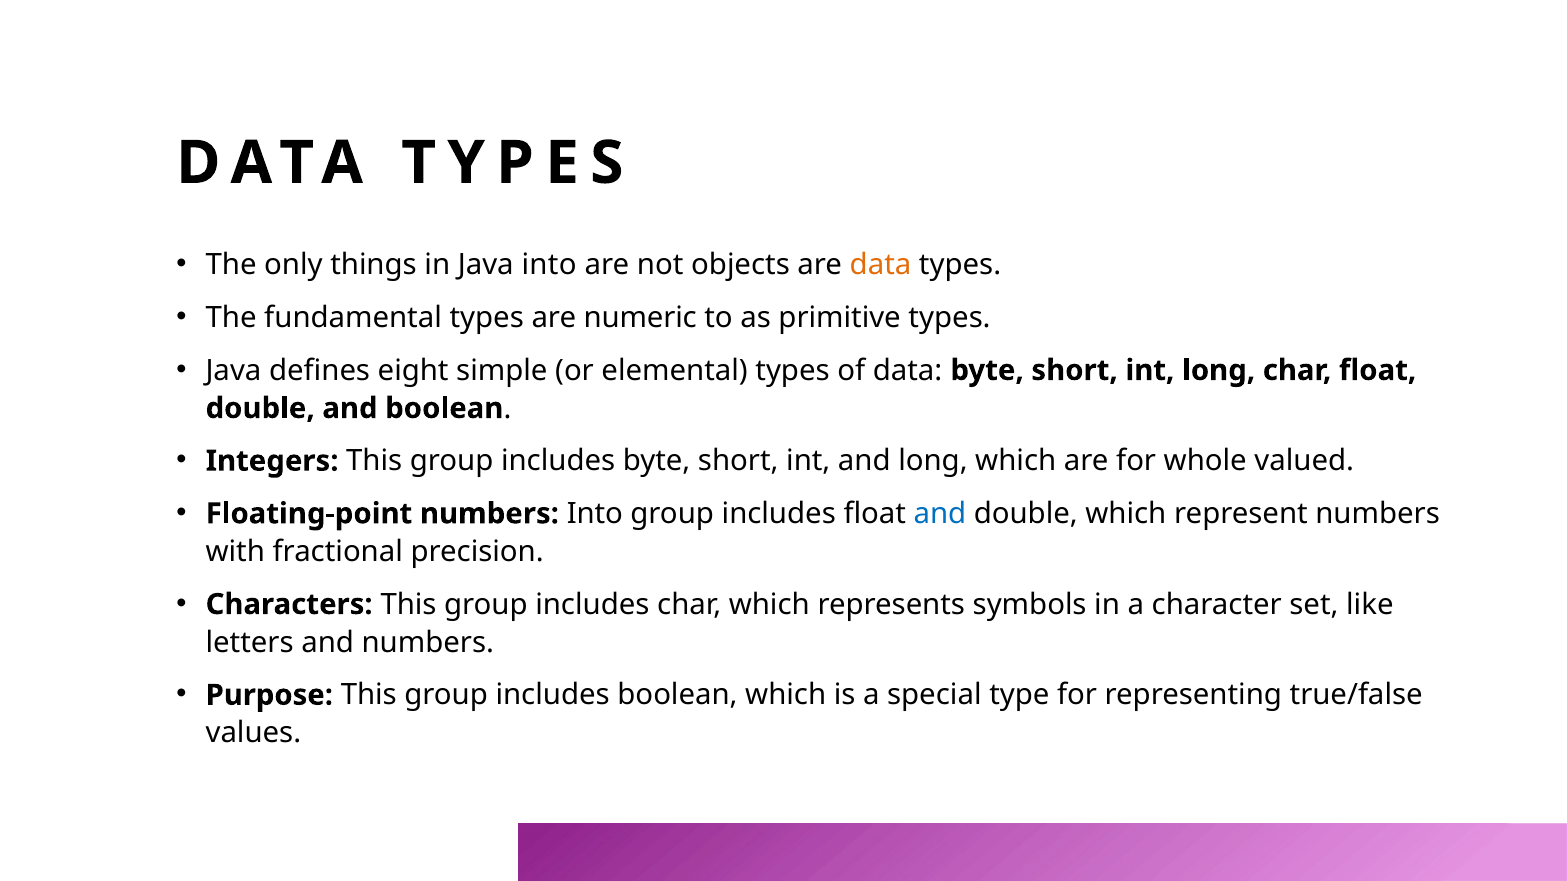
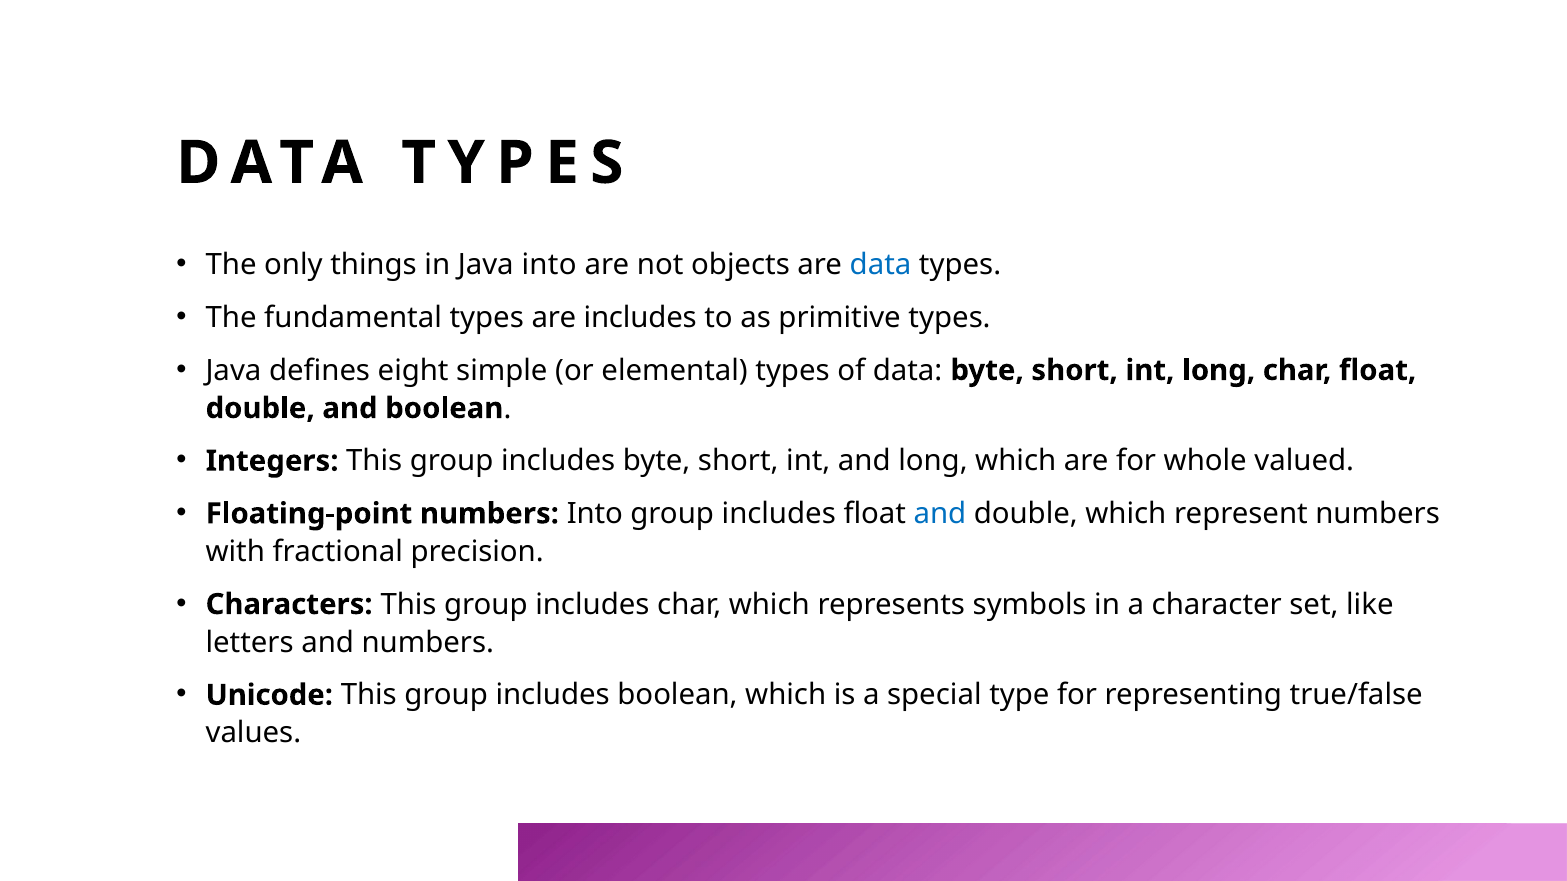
data colour: orange -> blue (881, 265)
are numeric: numeric -> includes (640, 318)
Purpose: Purpose -> Unicode (269, 695)
